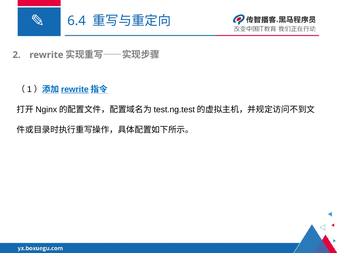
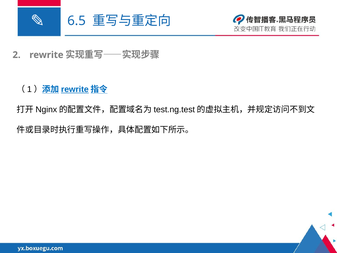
6.4: 6.4 -> 6.5 (77, 21)
